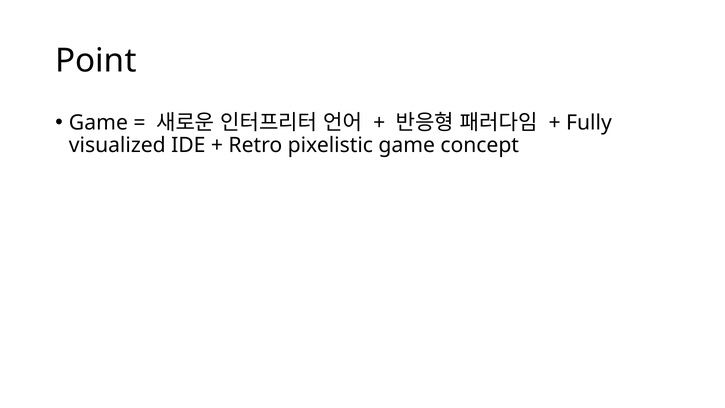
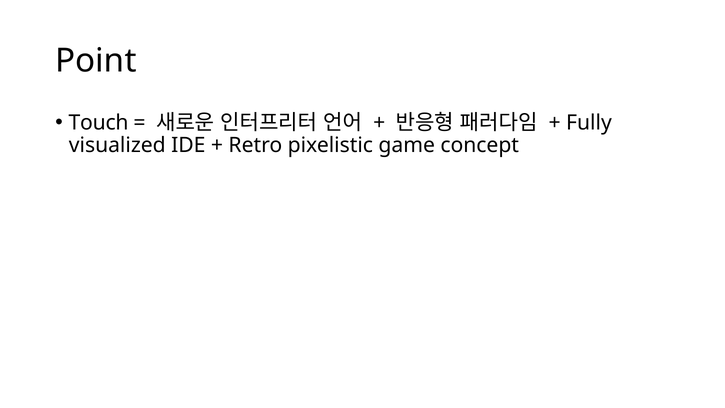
Game: Game -> Touch (99, 123)
